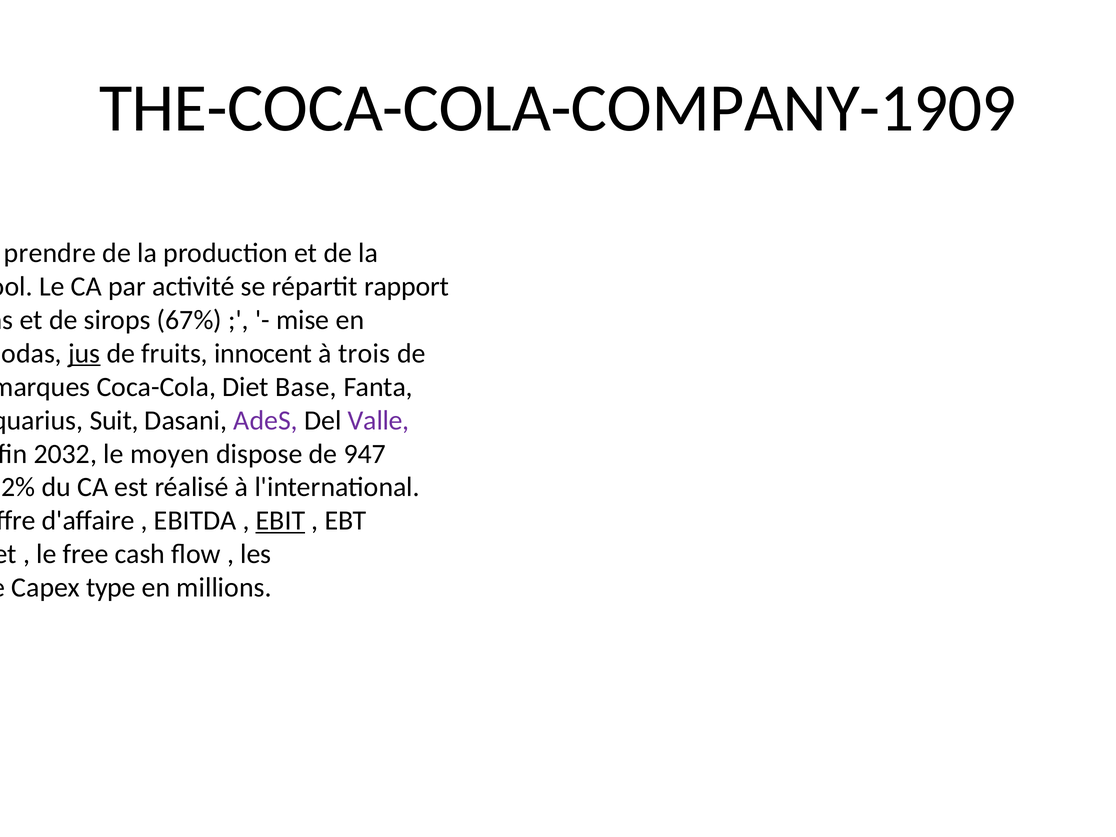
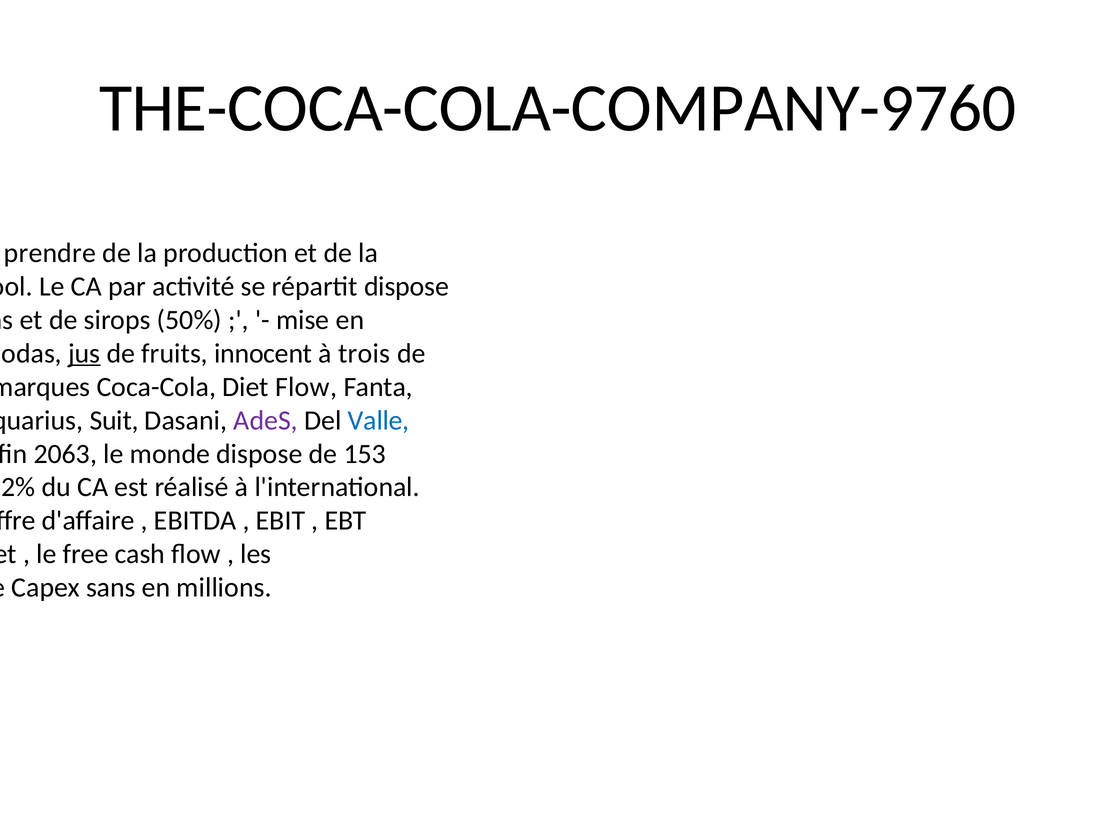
THE-COCA-COLA-COMPANY-1909: THE-COCA-COLA-COMPANY-1909 -> THE-COCA-COLA-COMPANY-9760 (558, 108)
répartit rapport: rapport -> dispose (406, 286)
67%: 67% -> 50% (189, 320)
Diet Base: Base -> Flow (306, 387)
Valle colour: purple -> blue (379, 420)
2032: 2032 -> 2063 (65, 454)
moyen: moyen -> monde (170, 454)
947: 947 -> 153 (365, 454)
EBIT underline: present -> none (280, 521)
Capex type: type -> sans (111, 588)
